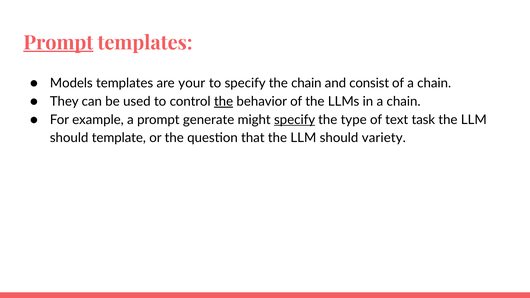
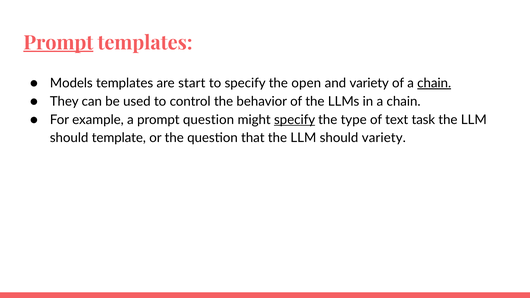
your: your -> start (192, 83)
the chain: chain -> open (306, 83)
and consist: consist -> variety (369, 83)
chain underline: none -> present (434, 83)
the underline: present -> none (224, 101)
prompt generate: generate -> question (209, 120)
